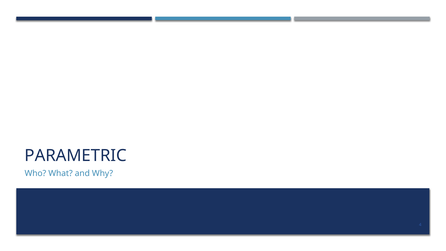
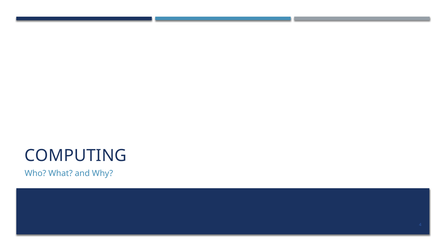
PARAMETRIC: PARAMETRIC -> COMPUTING (76, 156)
